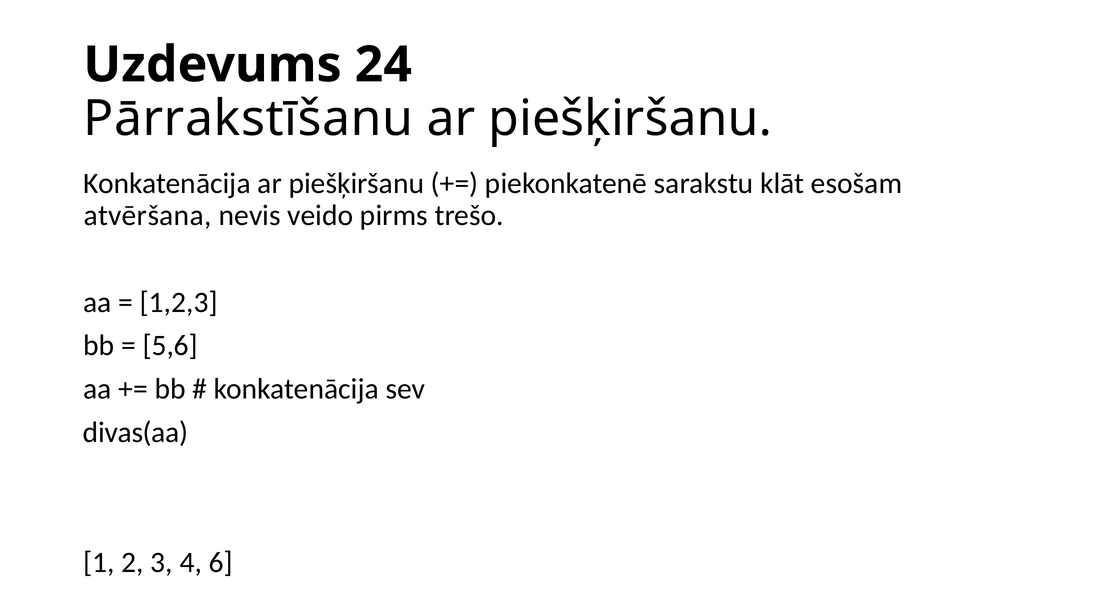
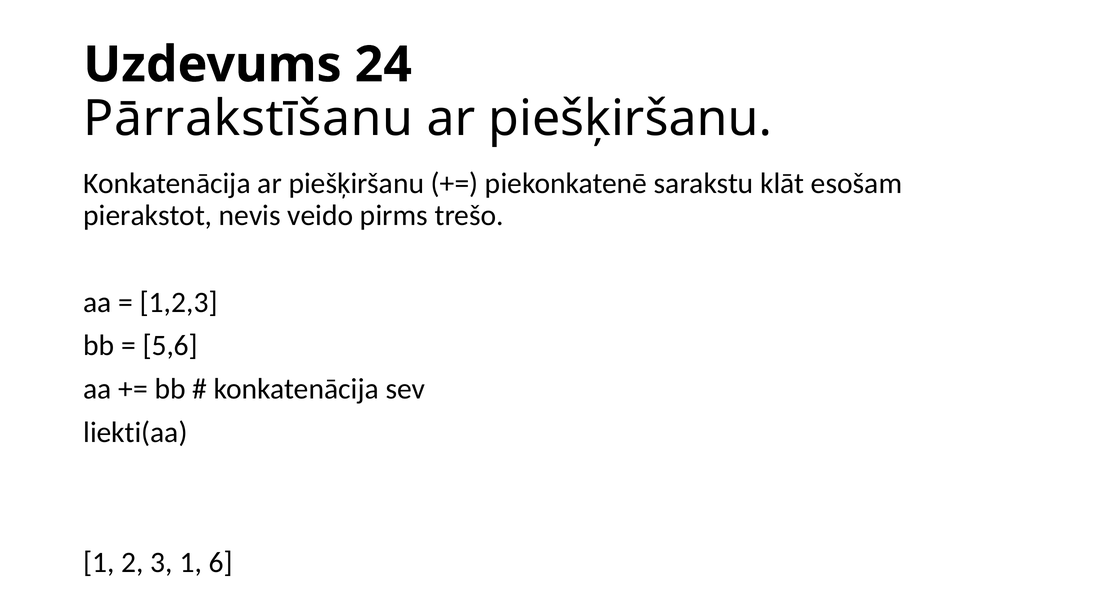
atvēršana: atvēršana -> pierakstot (148, 216)
divas(aa: divas(aa -> liekti(aa (135, 432)
3 4: 4 -> 1 (191, 562)
